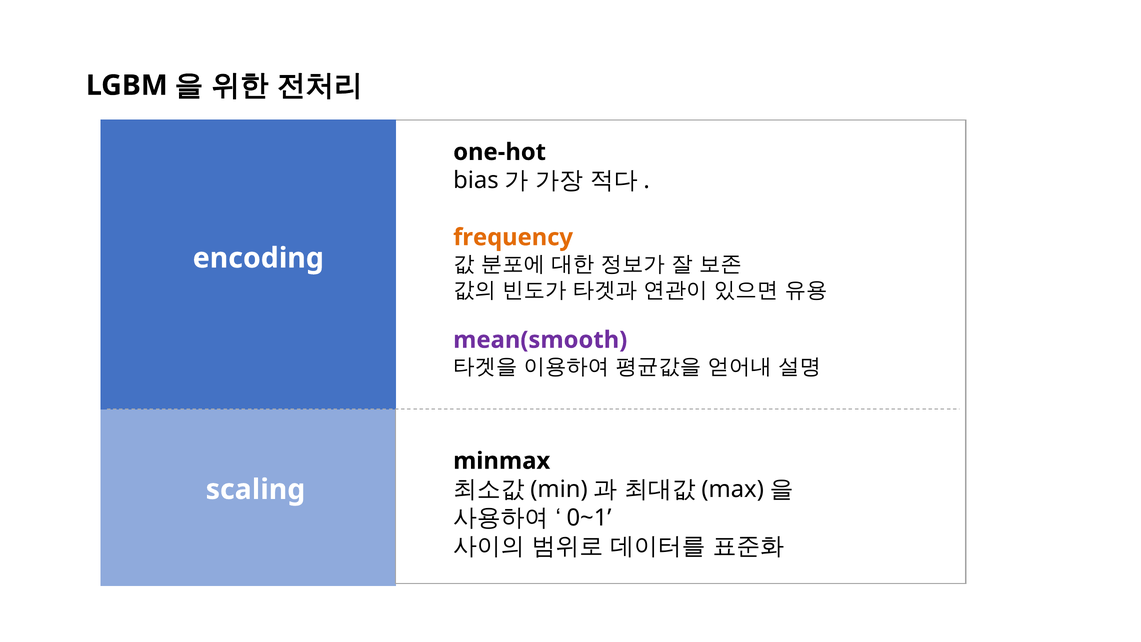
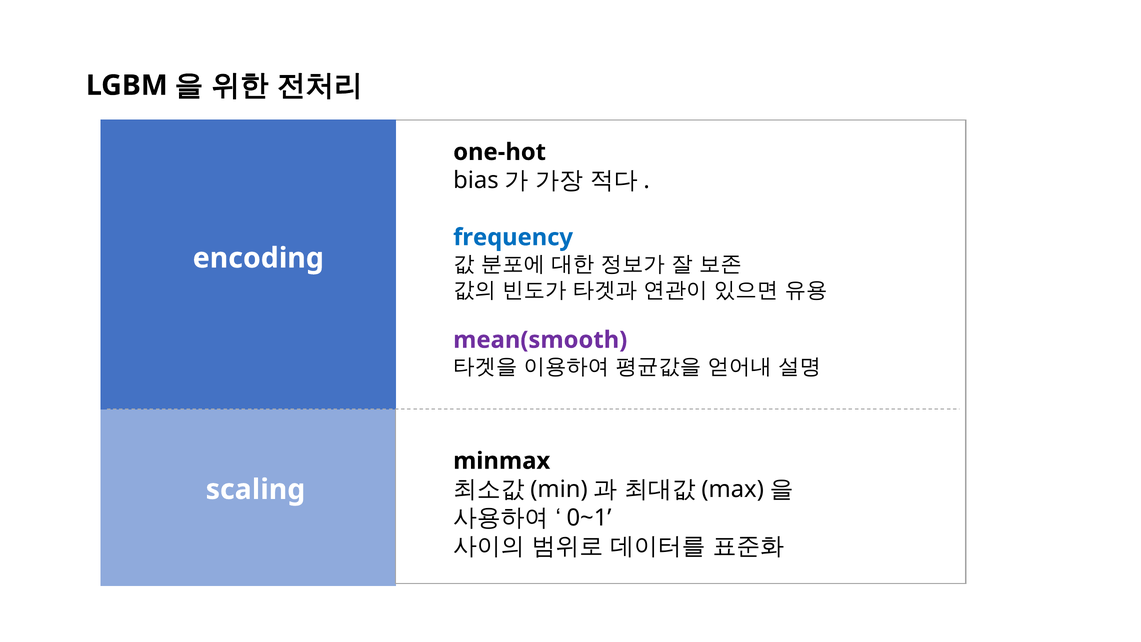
frequency colour: orange -> blue (513, 237)
